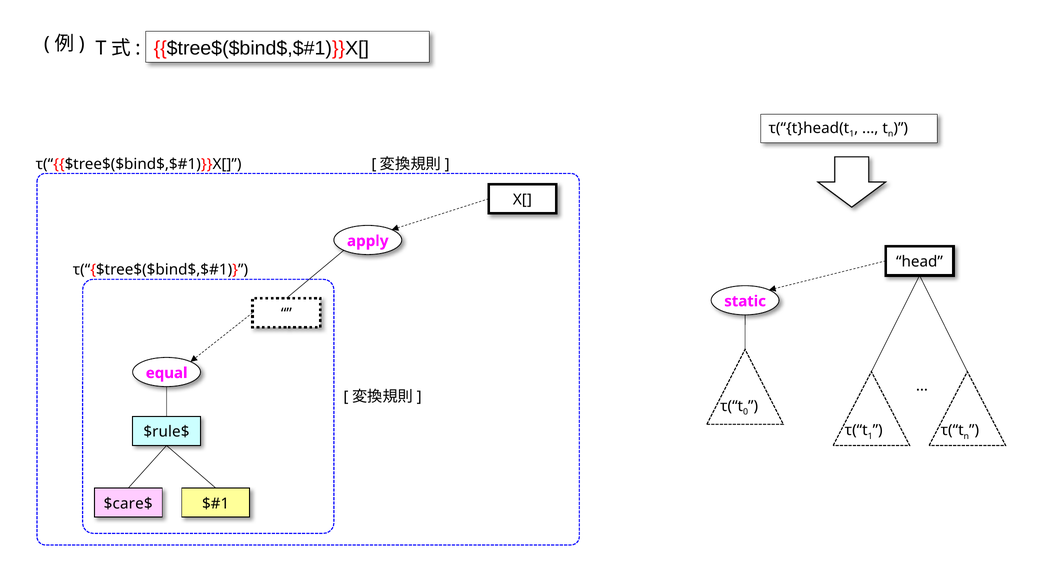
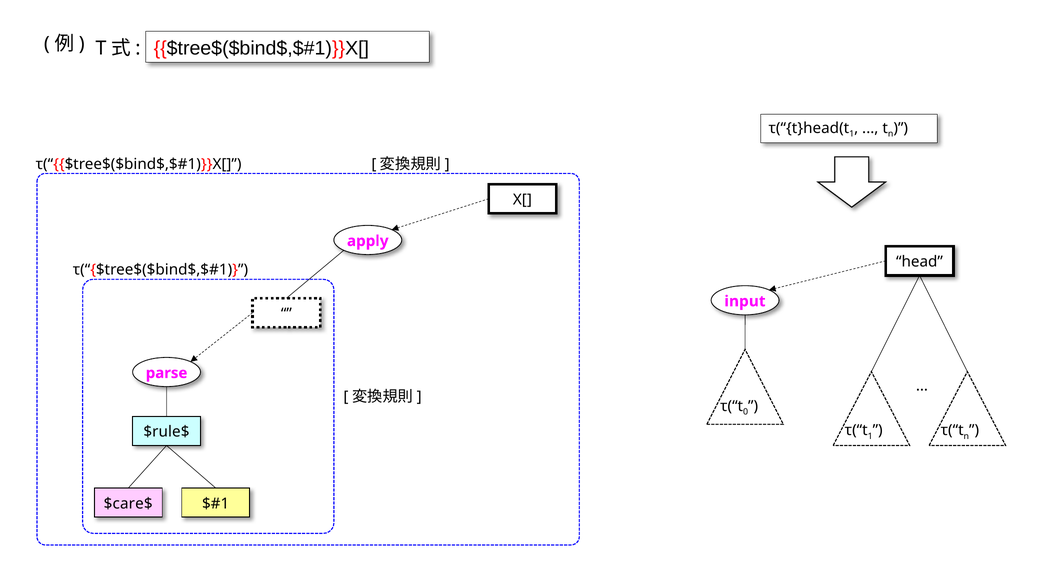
static: static -> input (745, 301)
equal: equal -> parse (167, 373)
